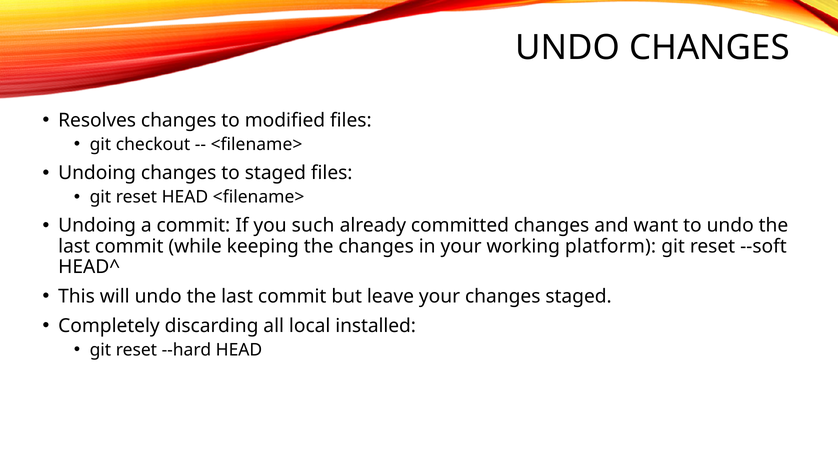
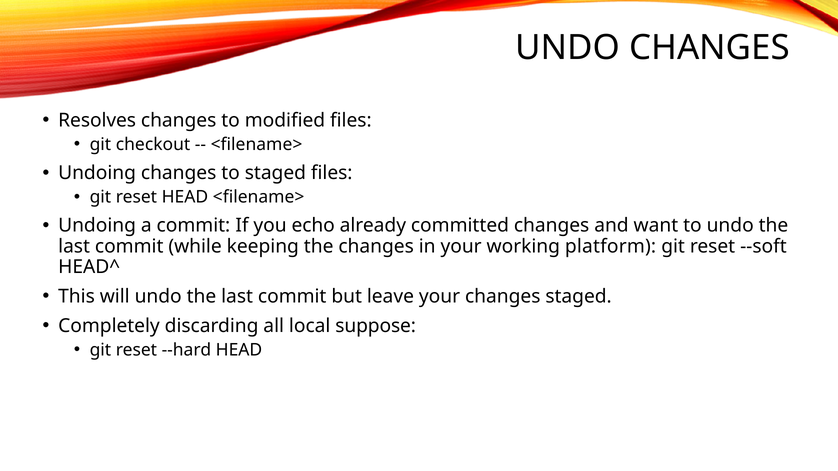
such: such -> echo (313, 226)
installed: installed -> suppose (376, 326)
